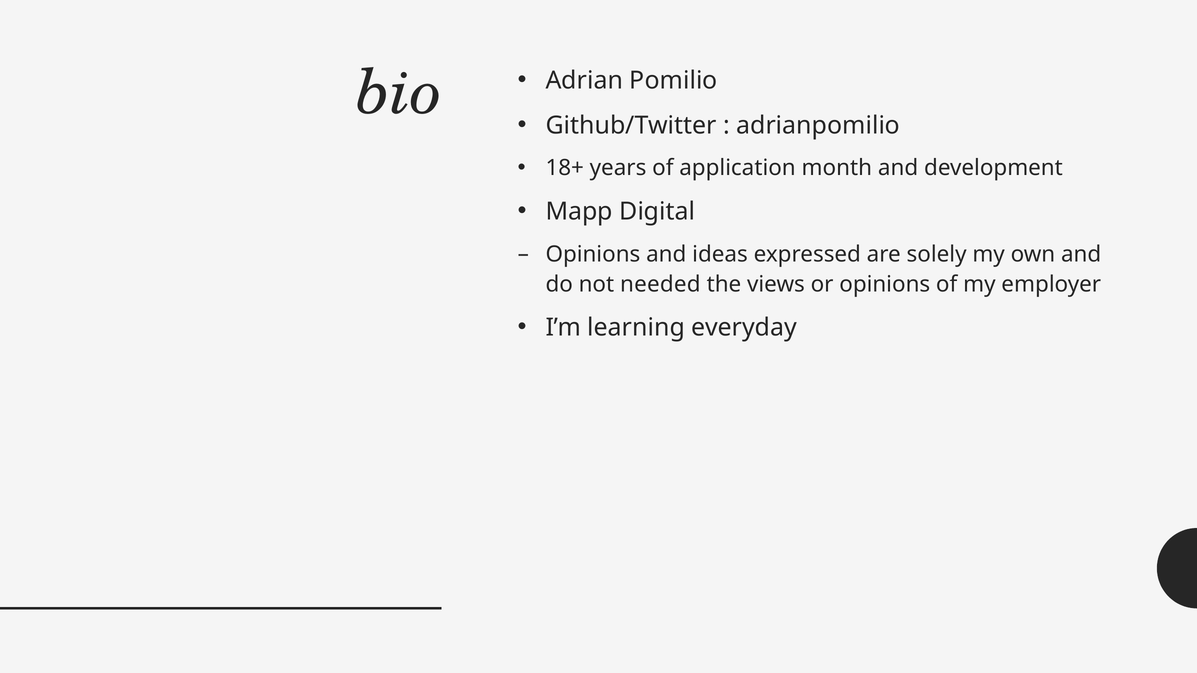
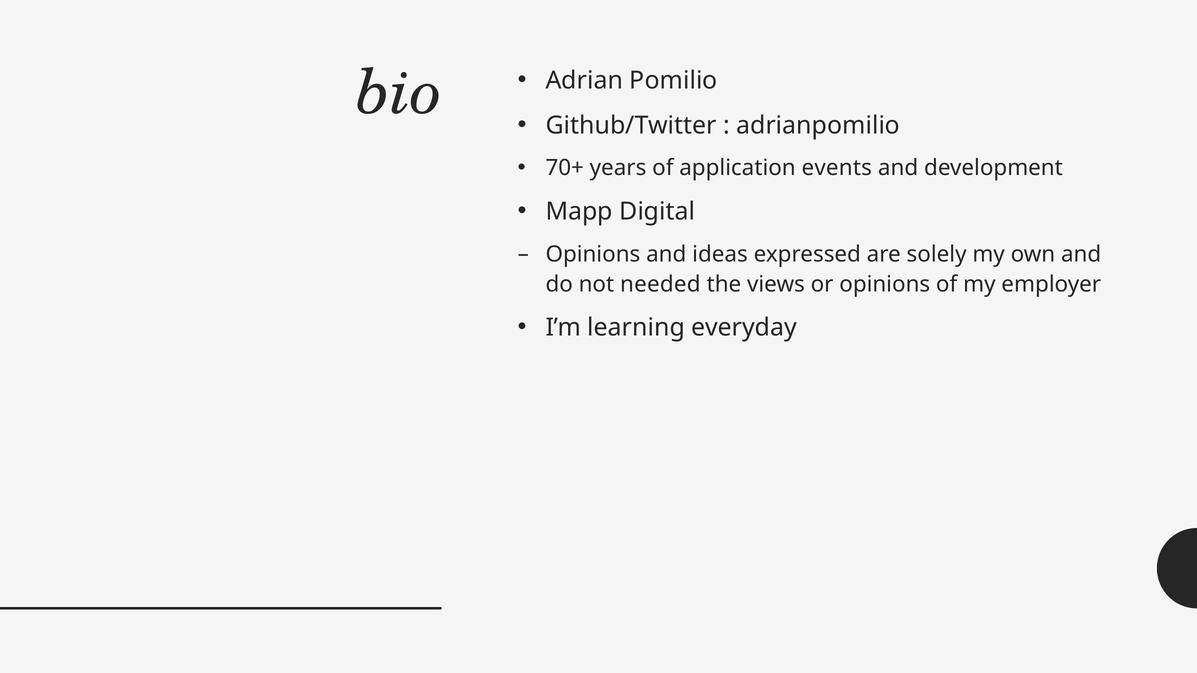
18+: 18+ -> 70+ (565, 168)
month: month -> events (837, 168)
